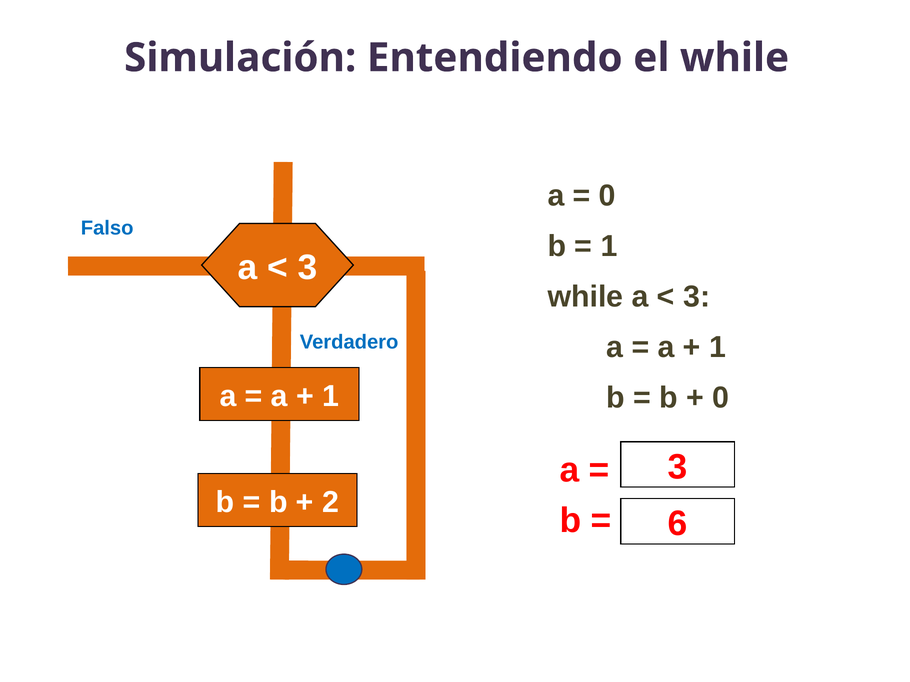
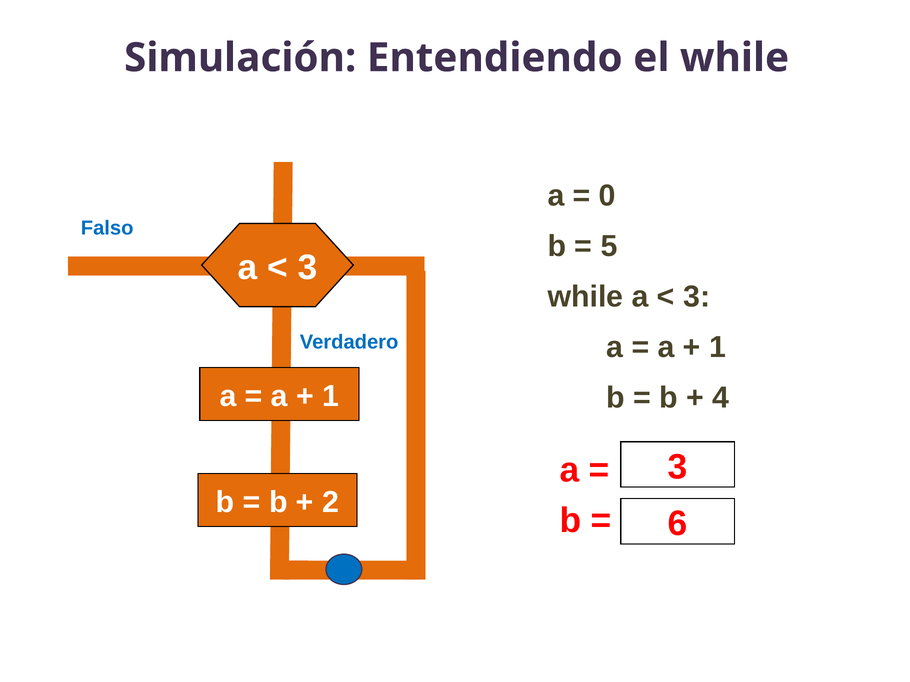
1: 1 -> 5 (609, 246)
0: 0 -> 4 (721, 398)
